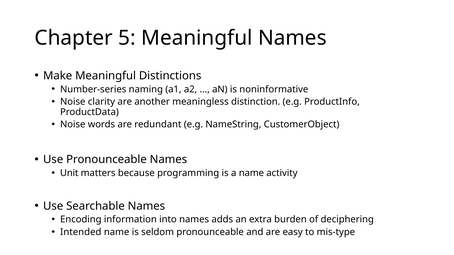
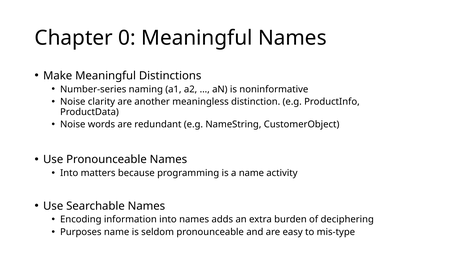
5: 5 -> 0 (127, 38)
Unit: Unit -> Into (69, 173)
Intended: Intended -> Purposes (81, 232)
